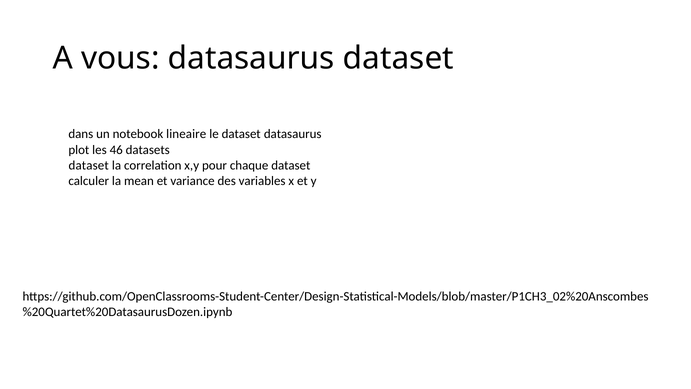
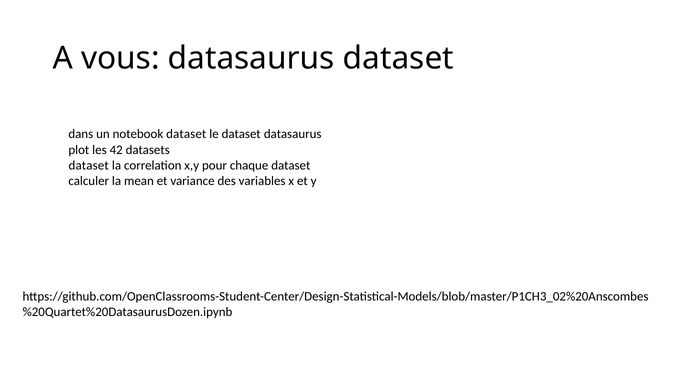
notebook lineaire: lineaire -> dataset (186, 134)
46: 46 -> 42 (116, 150)
